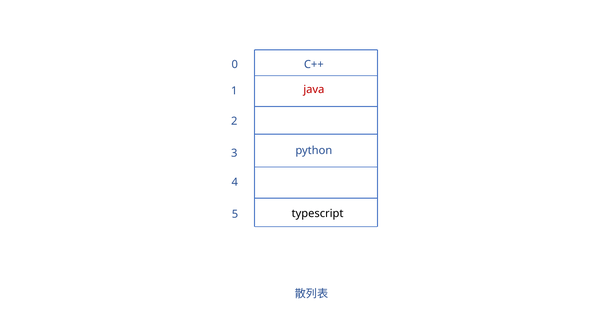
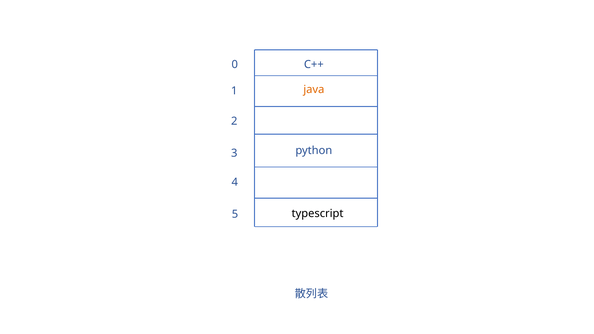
java colour: red -> orange (314, 90)
